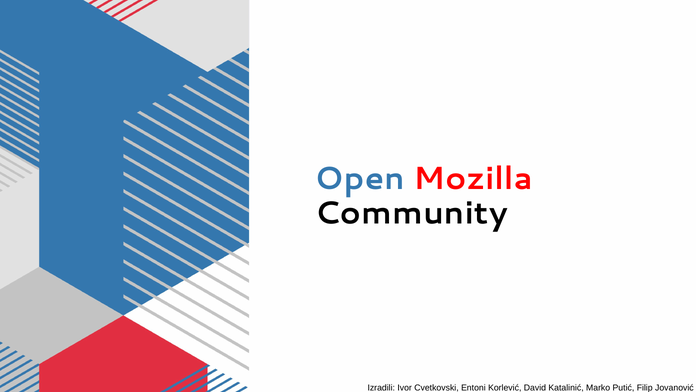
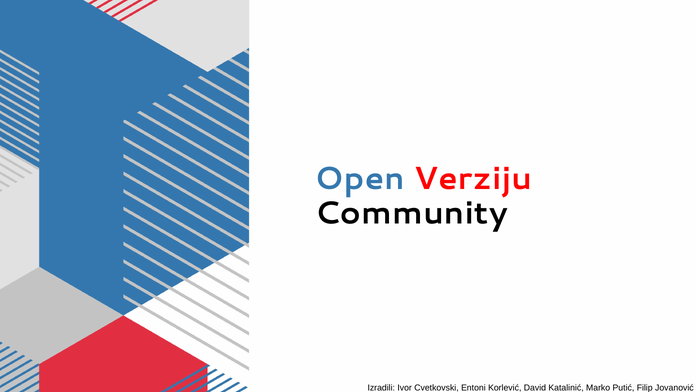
Mozilla: Mozilla -> Verziju (473, 178)
